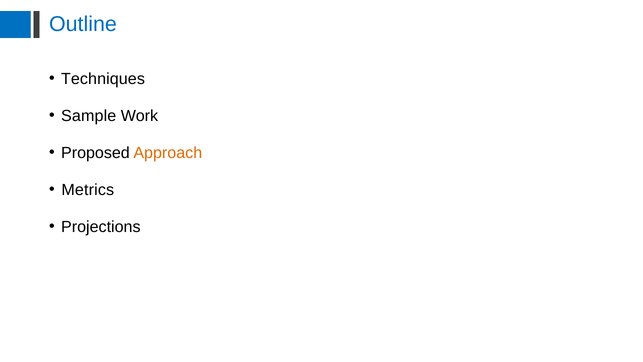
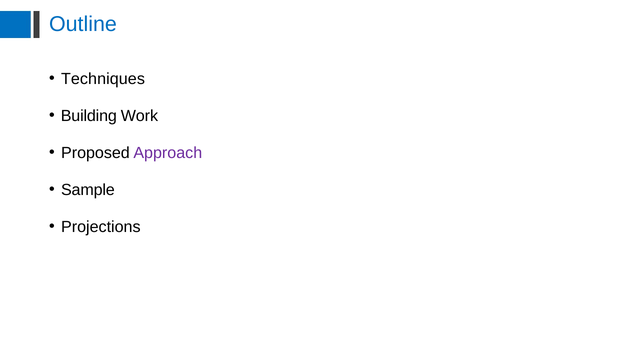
Sample: Sample -> Building (89, 116)
Approach colour: orange -> purple (168, 153)
Metrics: Metrics -> Sample (88, 190)
